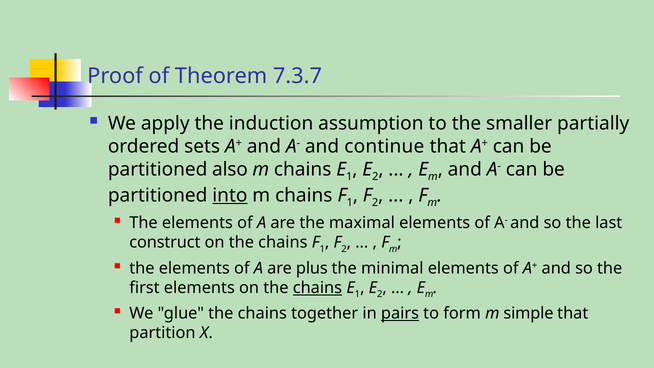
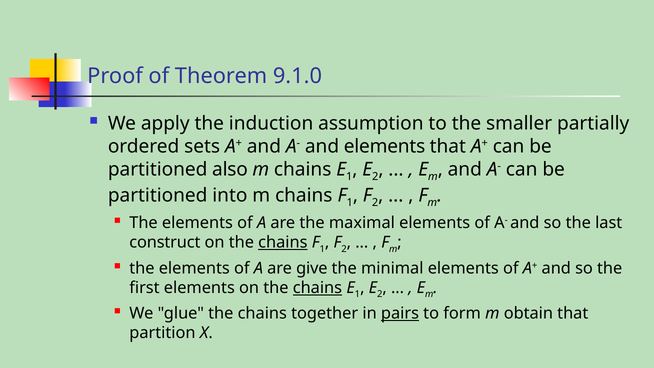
7.3.7: 7.3.7 -> 9.1.0 (297, 76)
and continue: continue -> elements (385, 146)
into underline: present -> none (230, 195)
chains underline: none -> present (283, 242)
plus: plus -> give (312, 268)
simple: simple -> obtain (528, 313)
